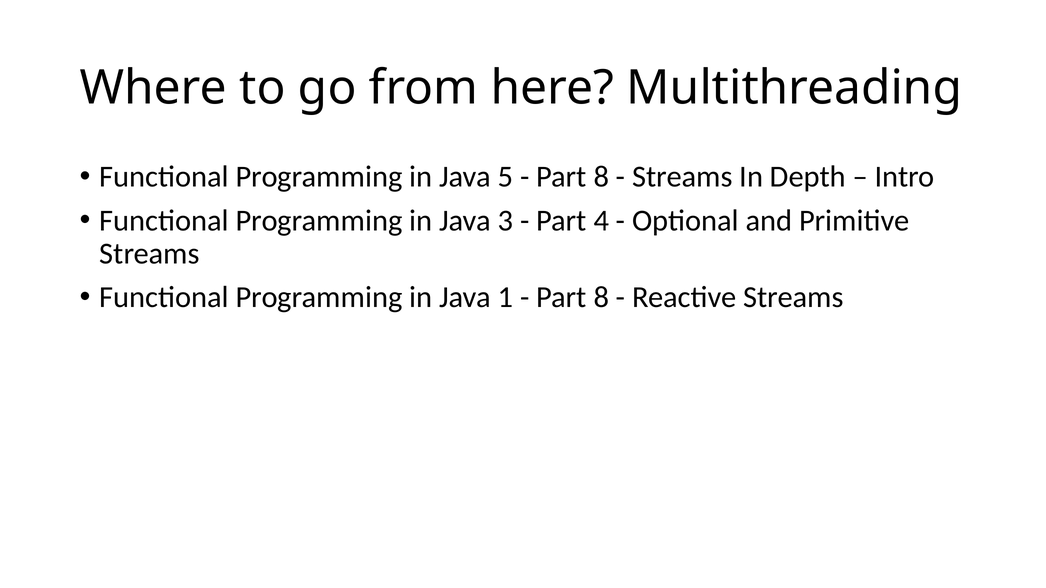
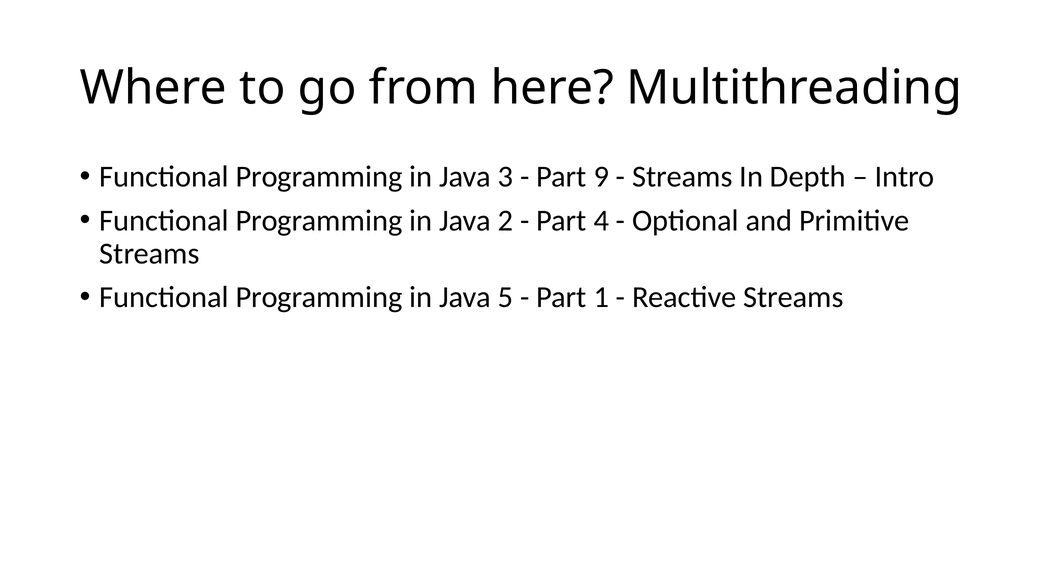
5: 5 -> 3 (505, 177)
8: 8 -> 9 (601, 177)
3: 3 -> 2 (505, 221)
1: 1 -> 5 (505, 298)
8: 8 -> 1 (601, 298)
